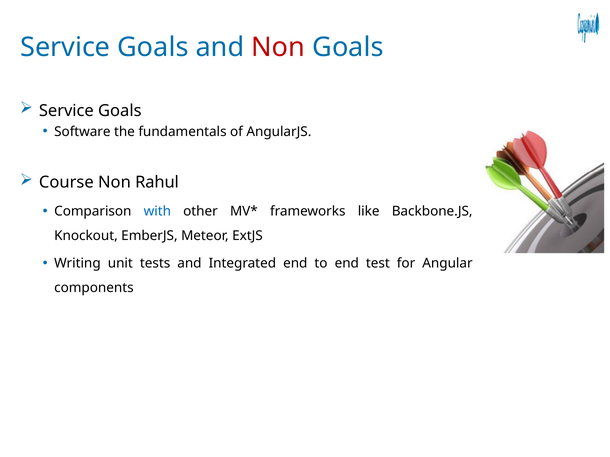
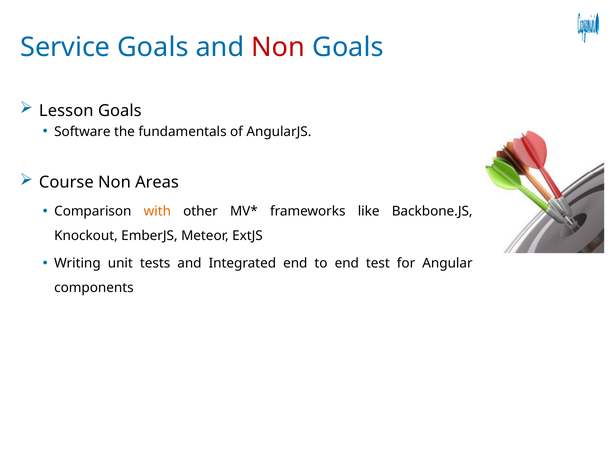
Service: Service -> Lesson (66, 111)
Rahul: Rahul -> Areas (157, 183)
with colour: blue -> orange (157, 212)
